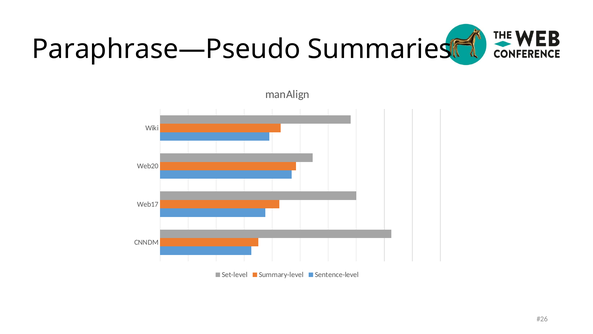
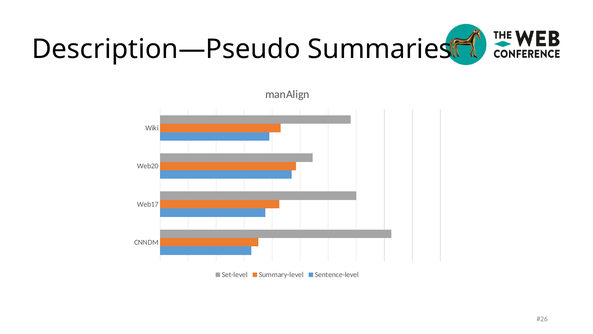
Paraphrase—Pseudo: Paraphrase—Pseudo -> Description—Pseudo (166, 49)
